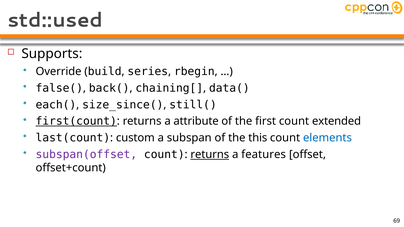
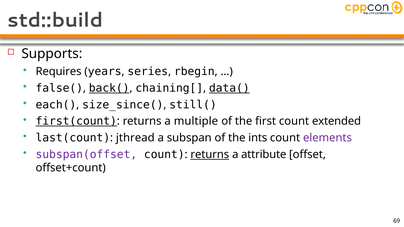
std::used: std::used -> std::build (55, 20)
Override: Override -> Requires (59, 72)
build: build -> years (105, 72)
back( underline: none -> present (109, 88)
data( underline: none -> present (229, 88)
attribute: attribute -> multiple (196, 121)
custom: custom -> jthread (135, 138)
this: this -> ints (258, 138)
elements colour: blue -> purple (327, 138)
features: features -> attribute (264, 155)
